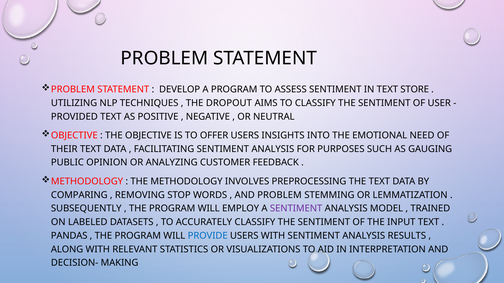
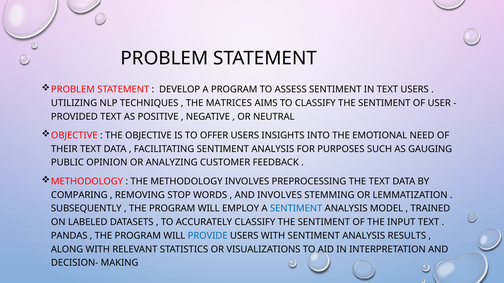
TEXT STORE: STORE -> USERS (415, 90)
DROPOUT: DROPOUT -> MATRICES (229, 103)
AND PROBLEM: PROBLEM -> INVOLVES (280, 195)
SENTIMENT colour: purple -> blue (296, 209)
